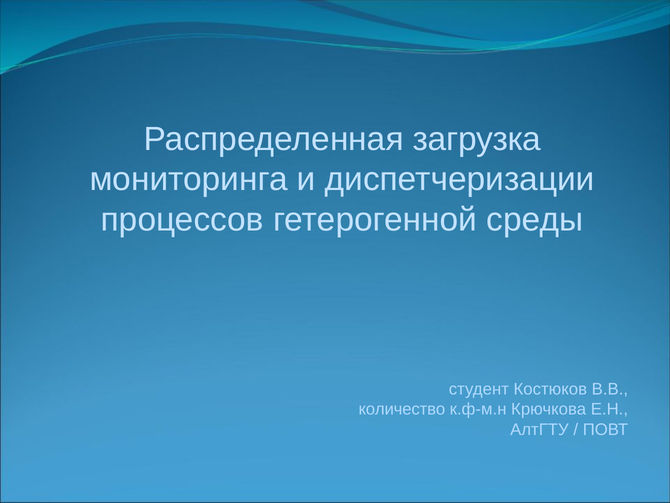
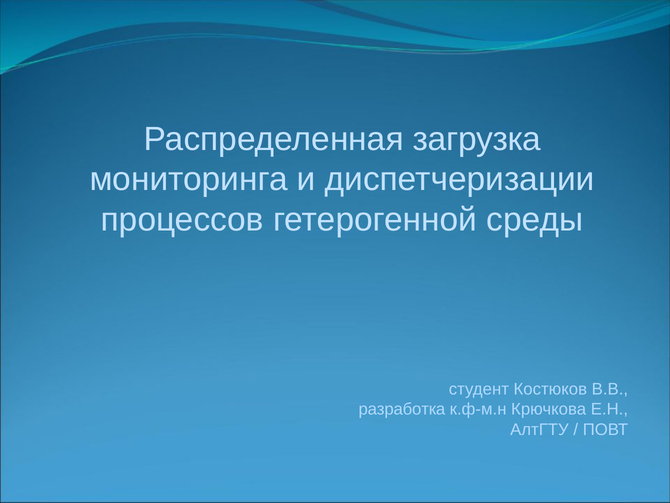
количество: количество -> разработка (402, 409)
